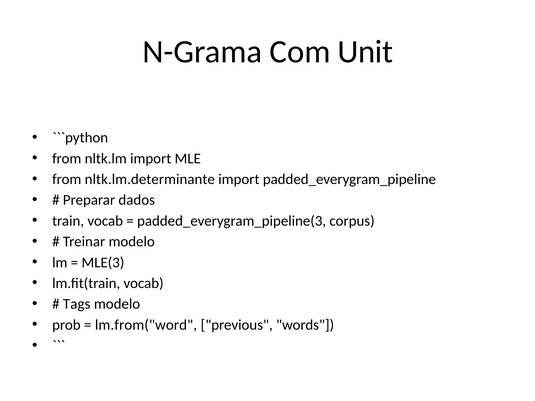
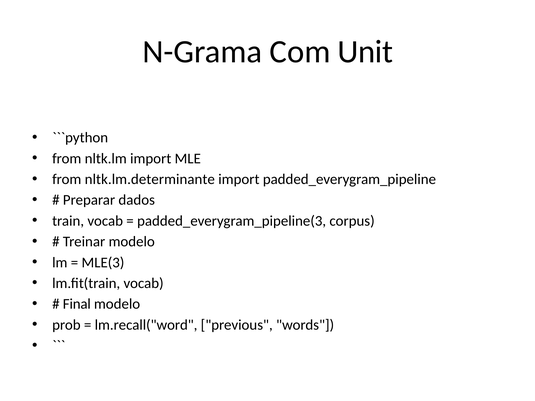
Tags: Tags -> Final (77, 304)
lm.from("word: lm.from("word -> lm.recall("word (146, 325)
